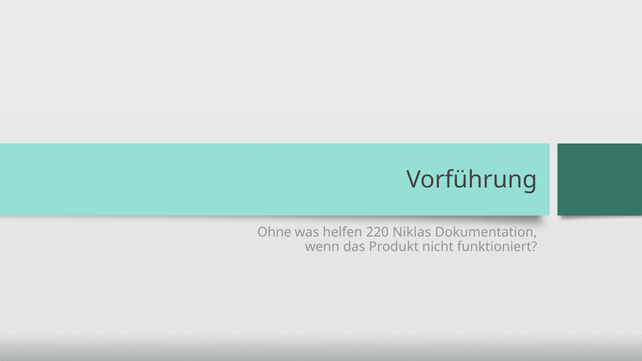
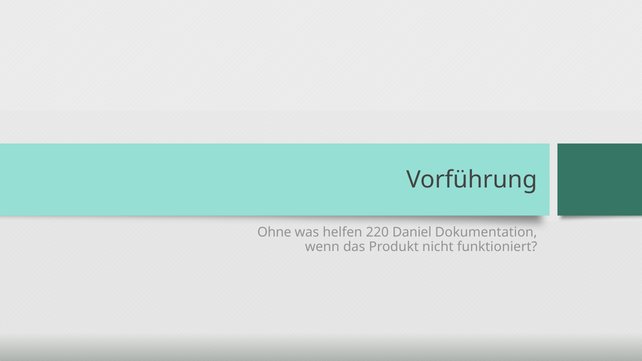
Niklas: Niklas -> Daniel (412, 232)
